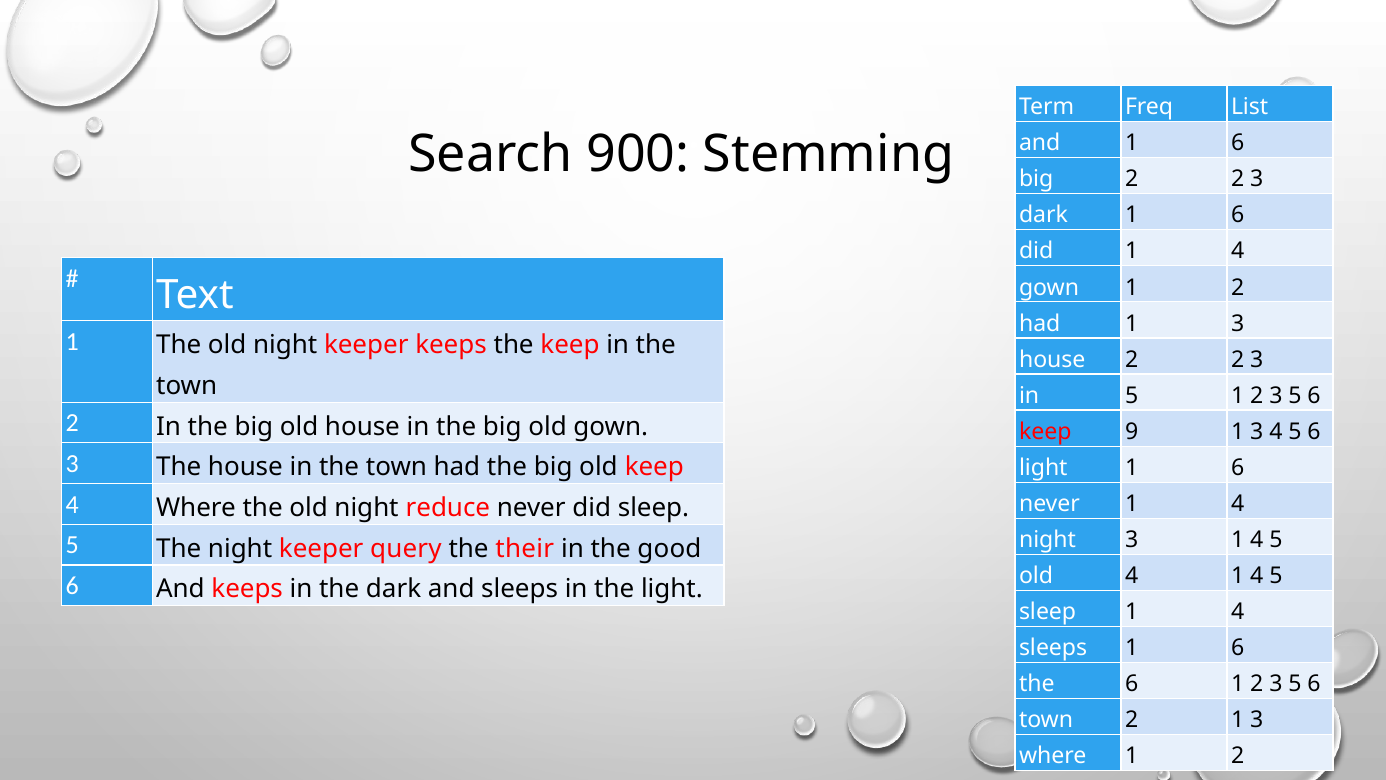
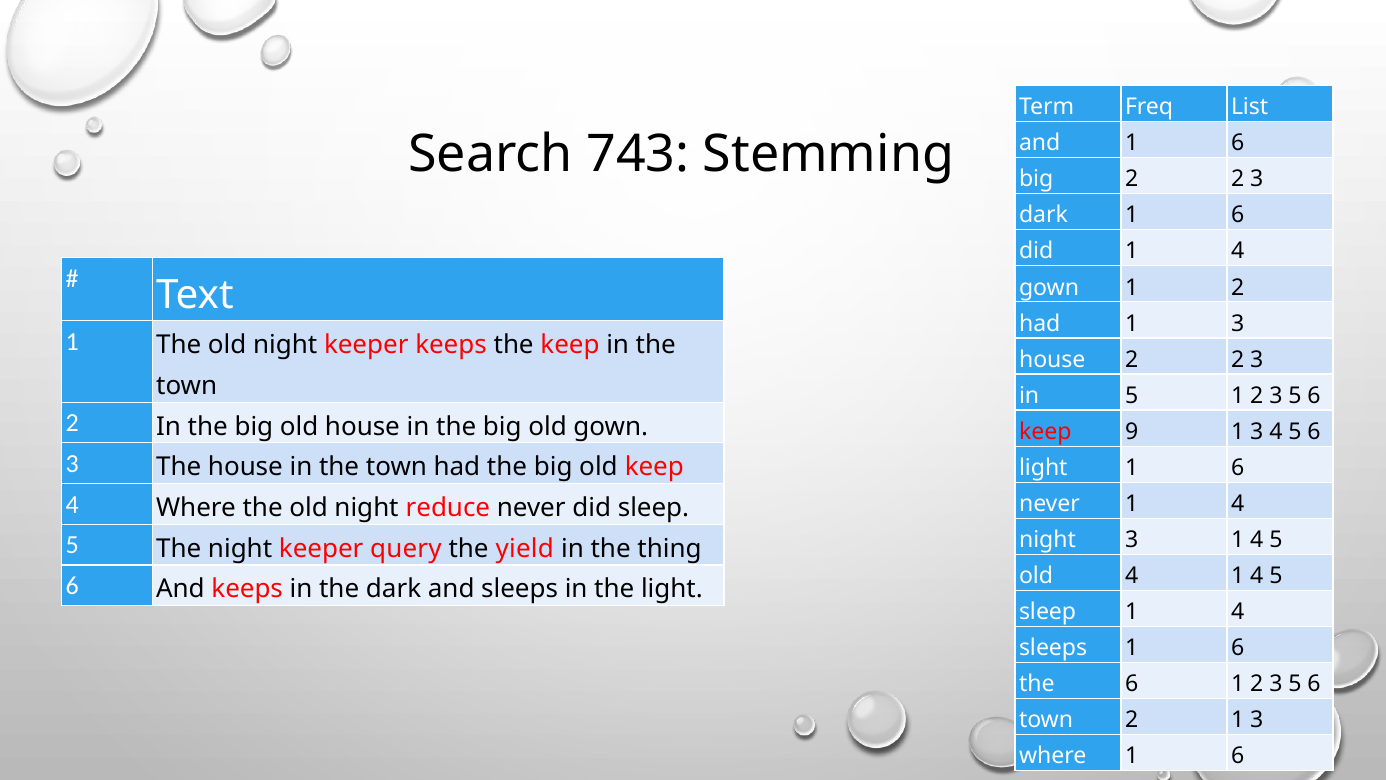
900: 900 -> 743 (638, 154)
their: their -> yield (525, 548)
good: good -> thing (670, 548)
where 1 2: 2 -> 6 (1238, 756)
